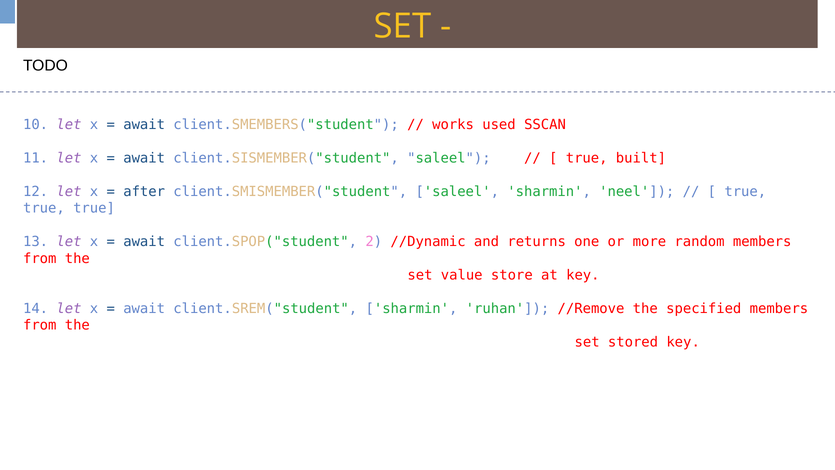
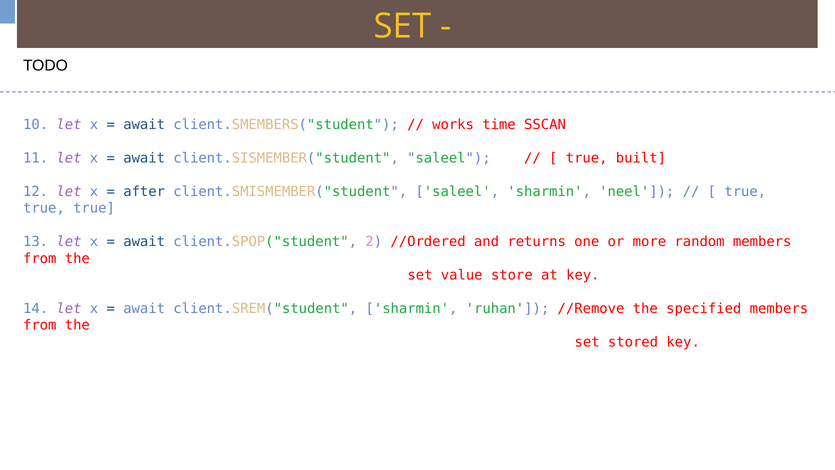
used: used -> time (499, 125)
//Dynamic: //Dynamic -> //Ordered (428, 242)
